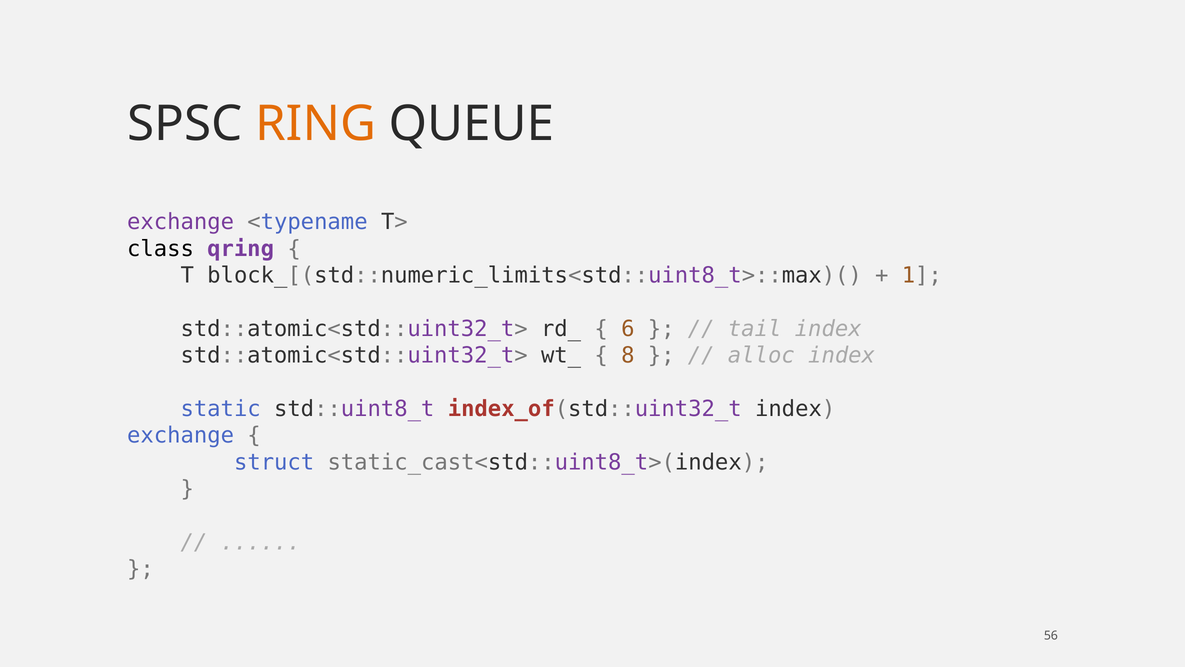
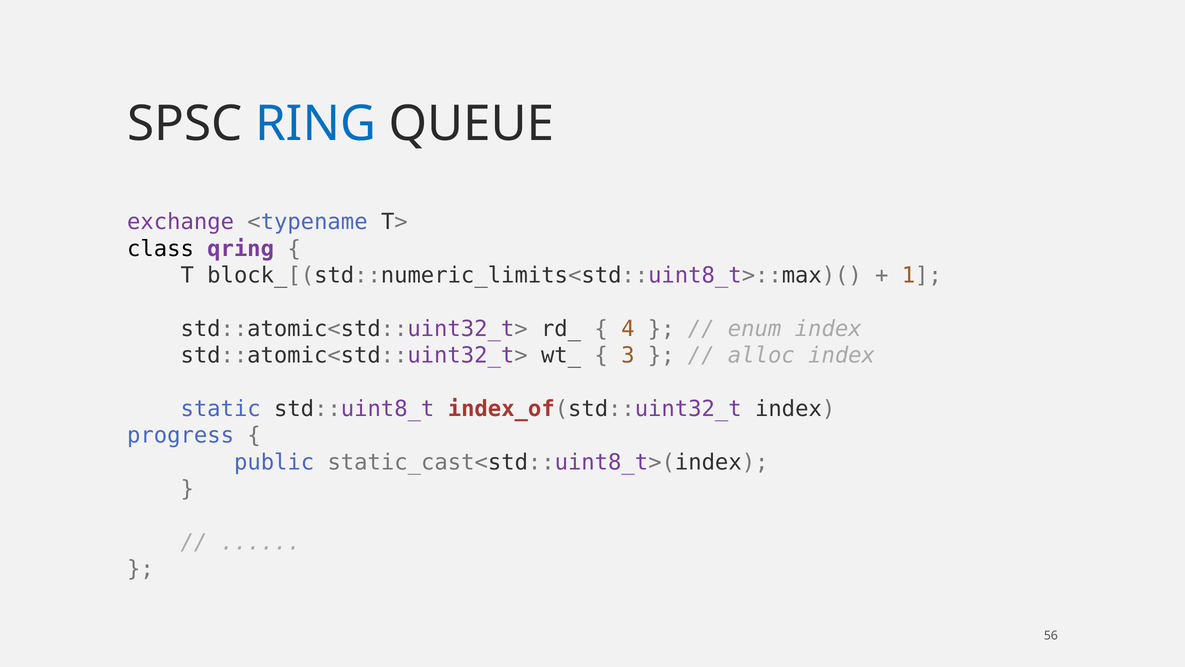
RING colour: orange -> blue (316, 124)
6: 6 -> 4 (628, 329)
tail: tail -> enum (755, 329)
8: 8 -> 3 (628, 355)
exchange: exchange -> progress (181, 435)
struct: struct -> public (274, 462)
